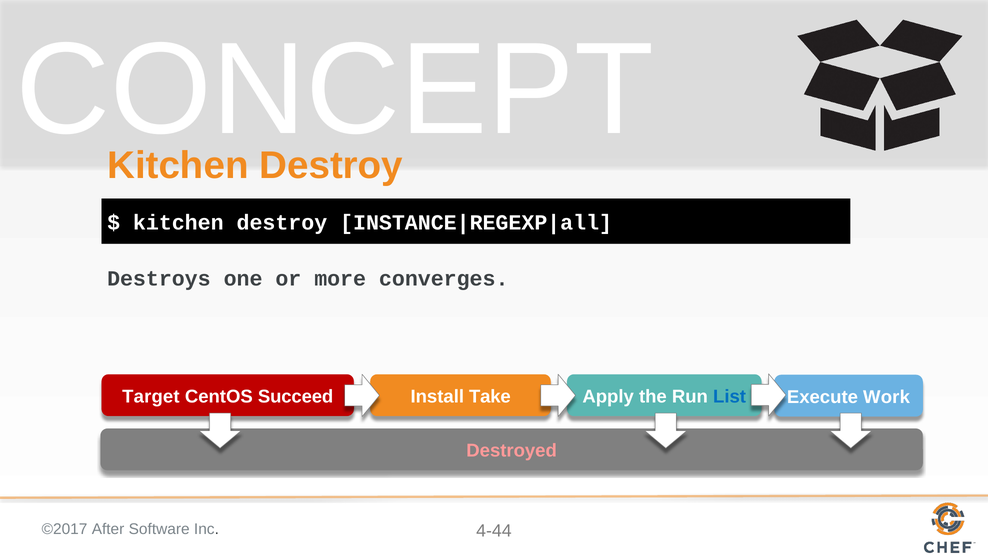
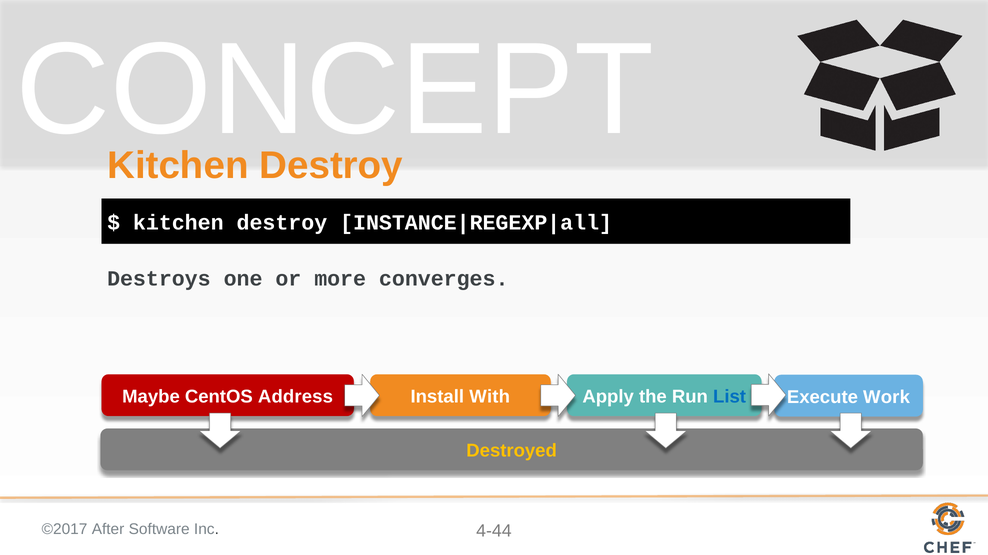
Target: Target -> Maybe (151, 397)
Succeed: Succeed -> Address (295, 397)
Take: Take -> With (490, 397)
Destroyed colour: pink -> yellow (512, 451)
